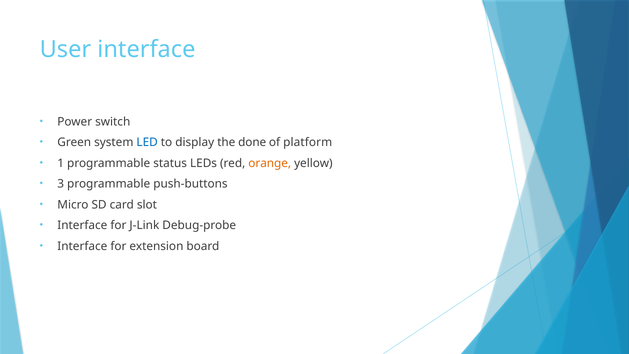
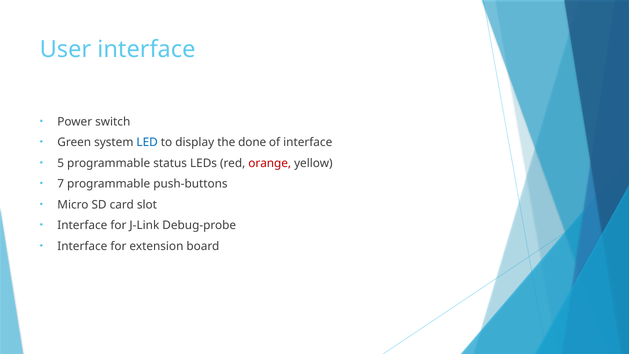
of platform: platform -> interface (308, 142)
1: 1 -> 5 (61, 163)
orange colour: orange -> red (270, 163)
3: 3 -> 7 (61, 184)
